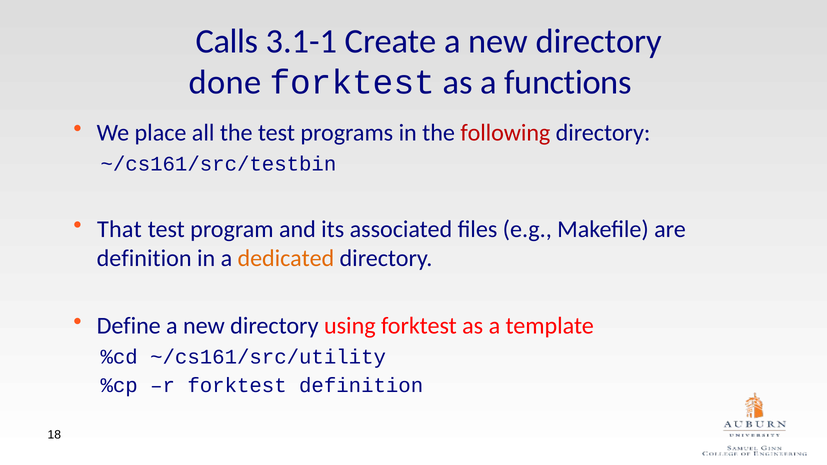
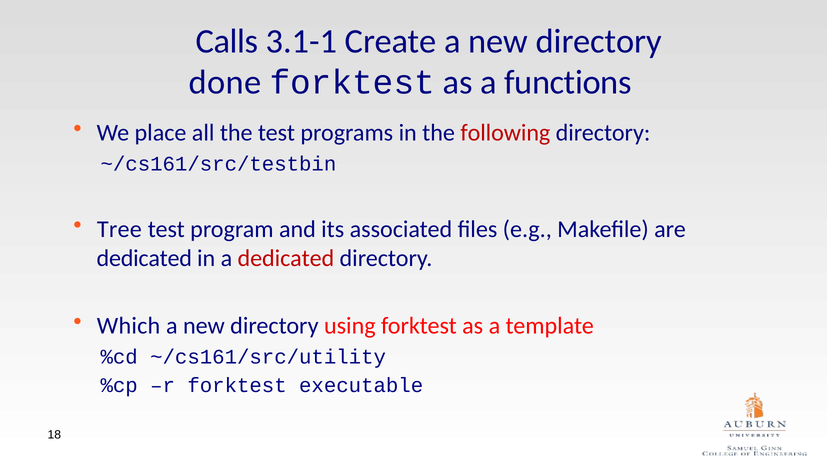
That: That -> Tree (119, 229)
definition: definition -> dedicated (144, 258)
dedicated colour: orange -> red (286, 258)
Define: Define -> Which (129, 326)
forktest definition: definition -> executable (361, 386)
